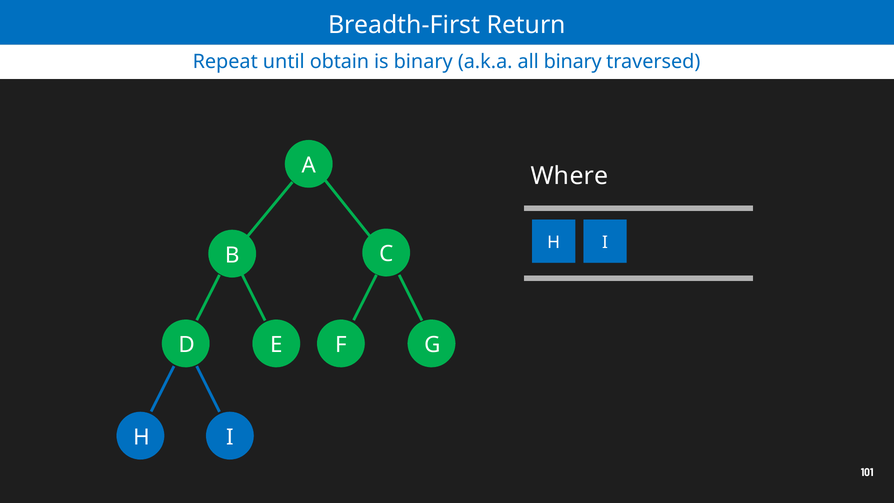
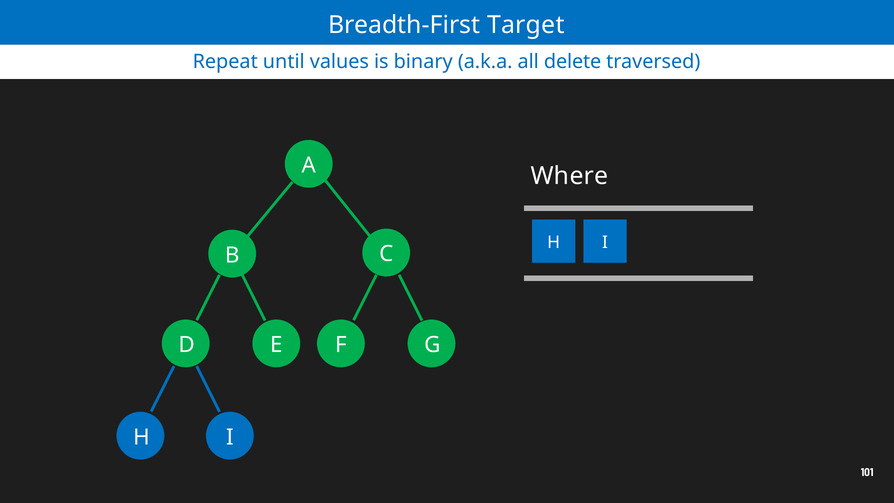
Return: Return -> Target (526, 25)
obtain: obtain -> values (339, 62)
all binary: binary -> delete (573, 62)
